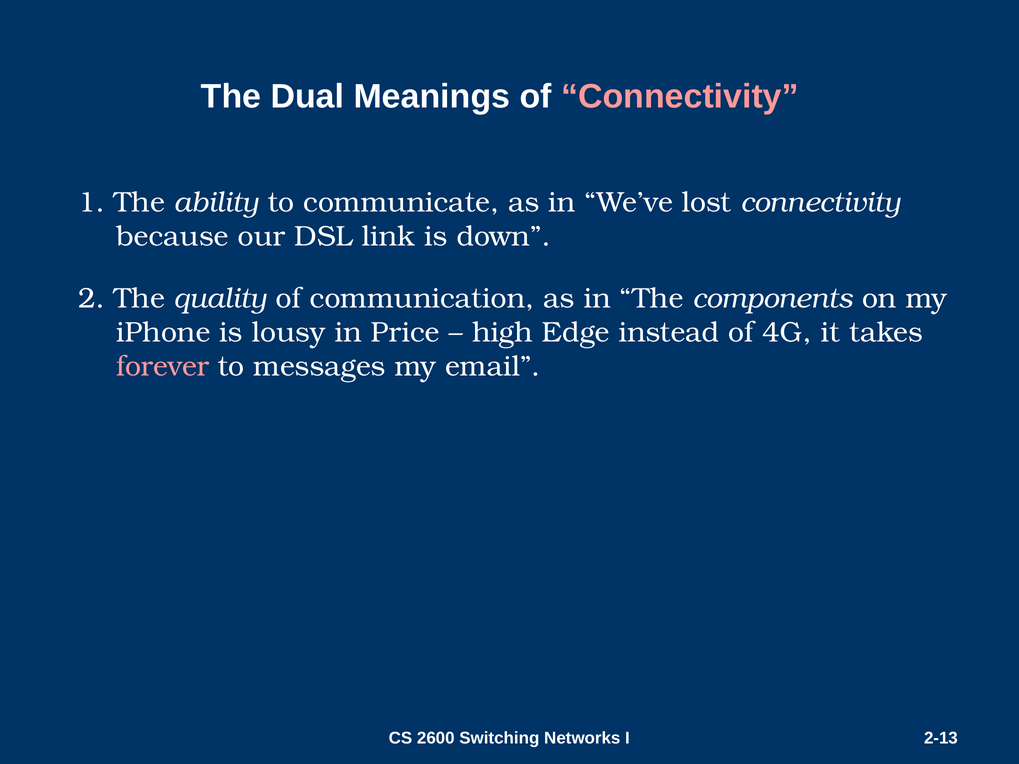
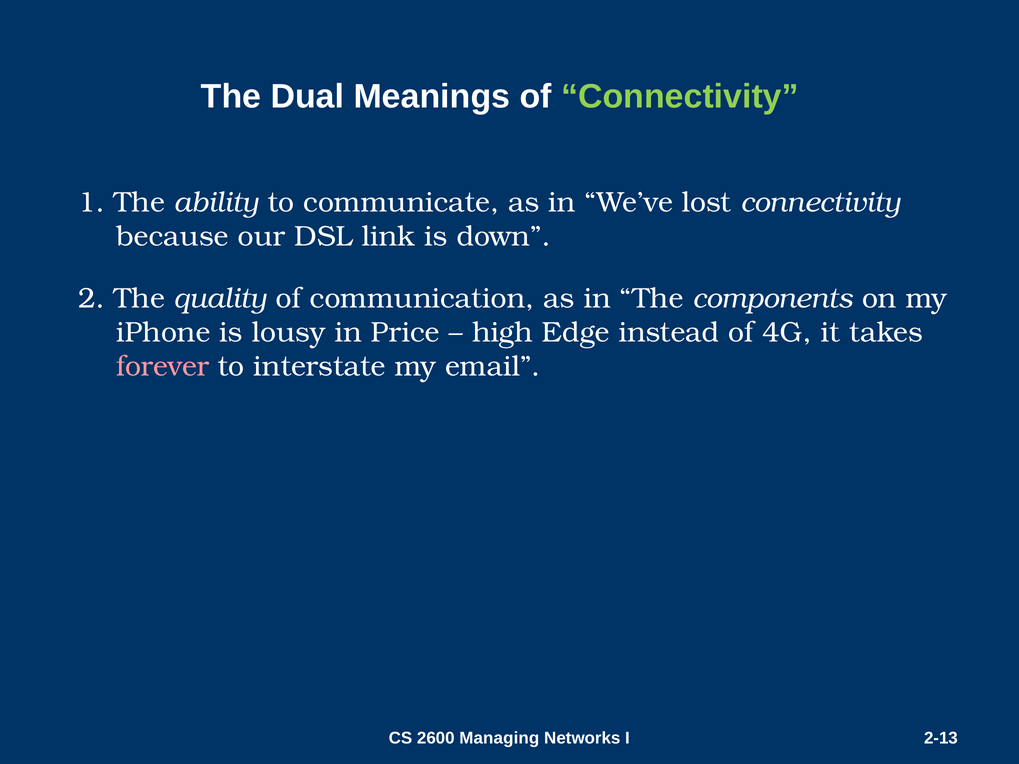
Connectivity colour: pink -> light green (680, 97)
messages: messages -> interstate (320, 367)
Switching: Switching -> Managing (499, 738)
